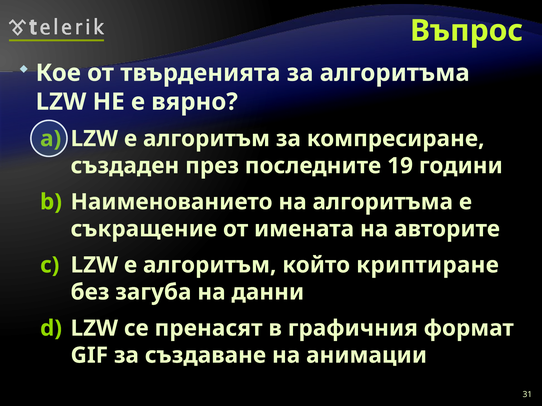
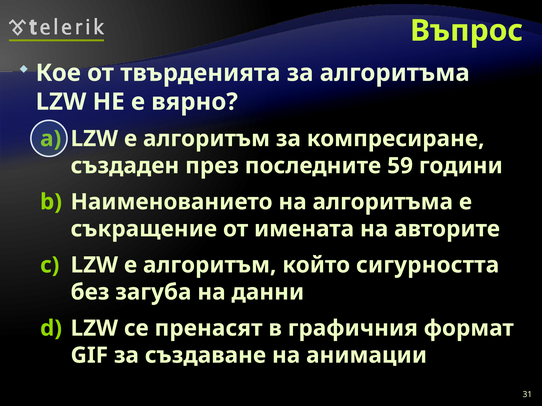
19: 19 -> 59 (400, 166)
криптиране: криптиране -> сигурността (428, 265)
